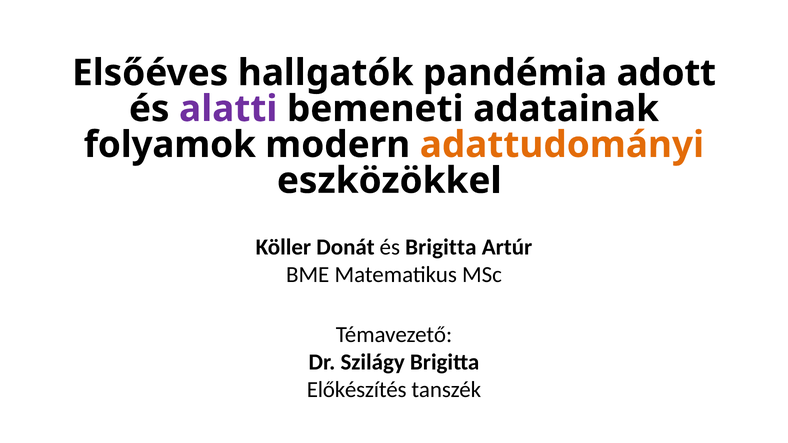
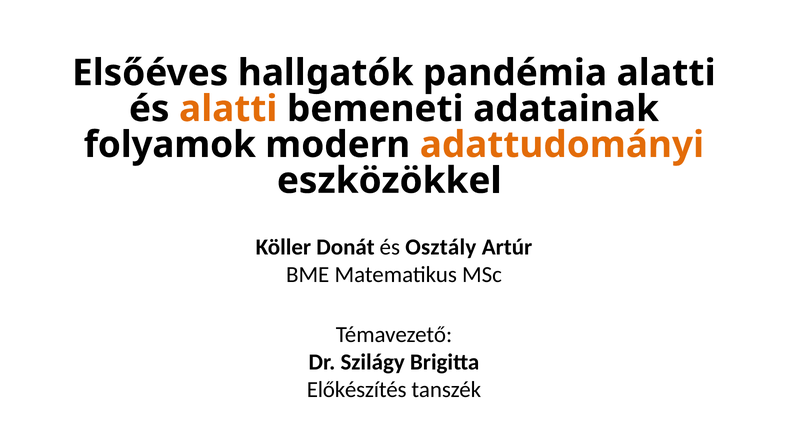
pandémia adott: adott -> alatti (666, 73)
alatti colour: purple -> orange (228, 109)
és Brigitta: Brigitta -> Osztály (441, 247)
